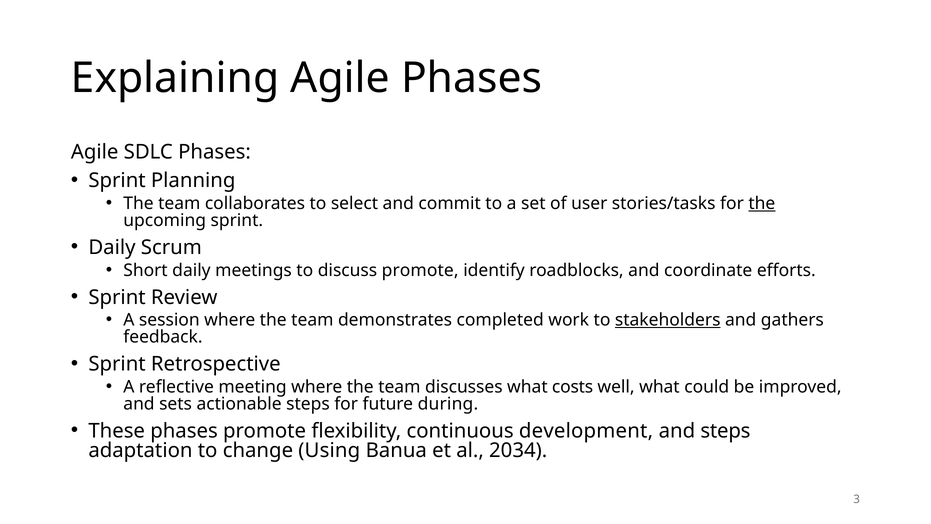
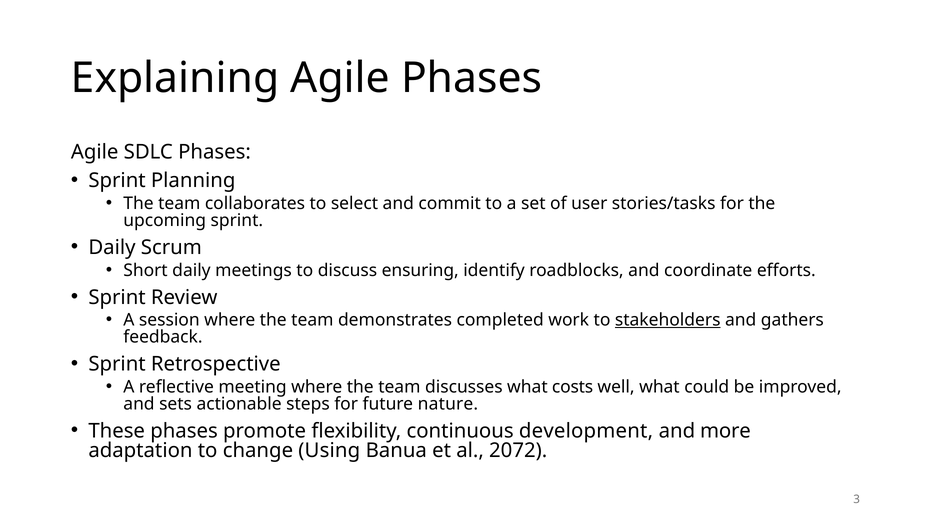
the underline: present -> none (762, 203)
discuss promote: promote -> ensuring (420, 270)
during: during -> nature (448, 404)
and steps: steps -> more (725, 431)
2034: 2034 -> 2072 (518, 450)
